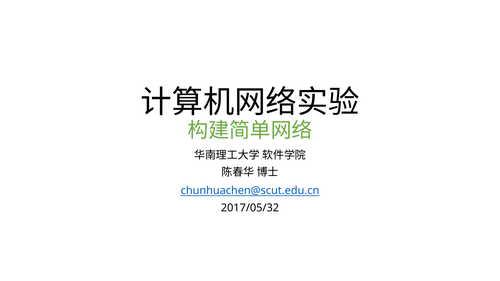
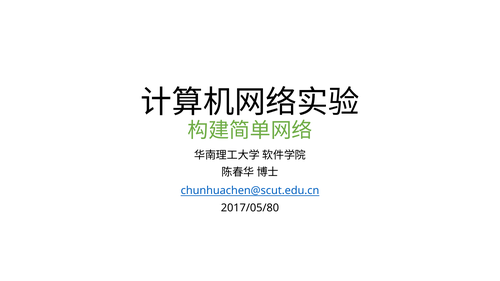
2017/05/32: 2017/05/32 -> 2017/05/80 (250, 208)
